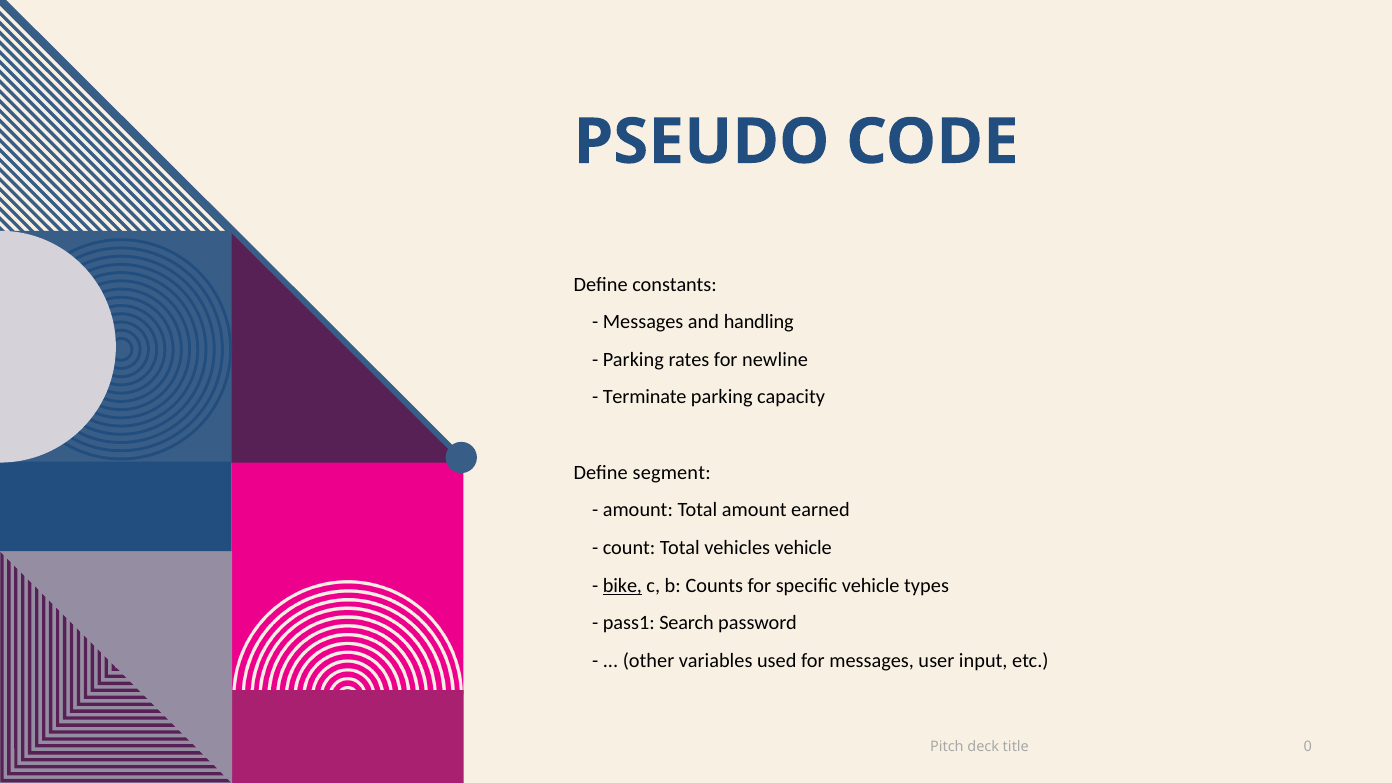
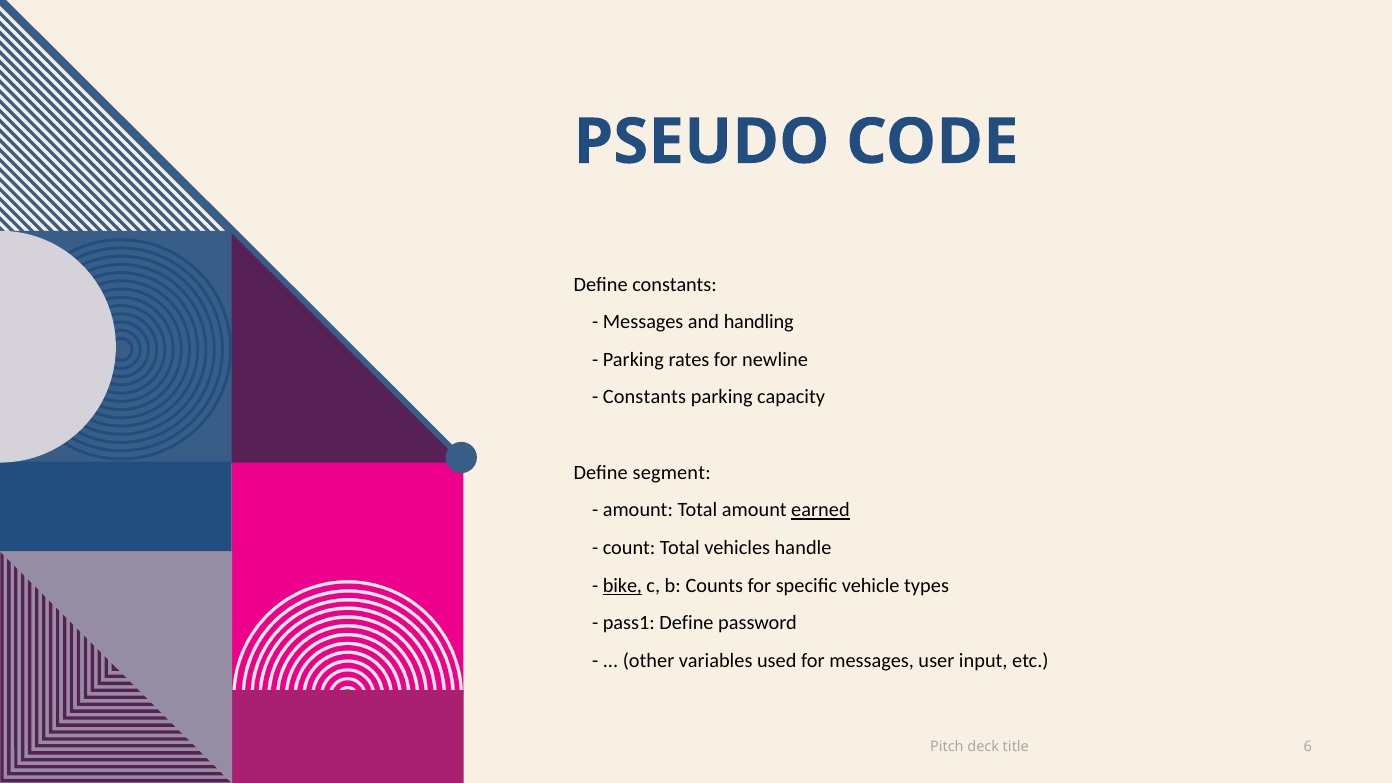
Terminate: Terminate -> Constants (644, 397)
earned underline: none -> present (820, 510)
vehicles vehicle: vehicle -> handle (803, 548)
pass1 Search: Search -> Define (686, 623)
0: 0 -> 6 (1308, 746)
